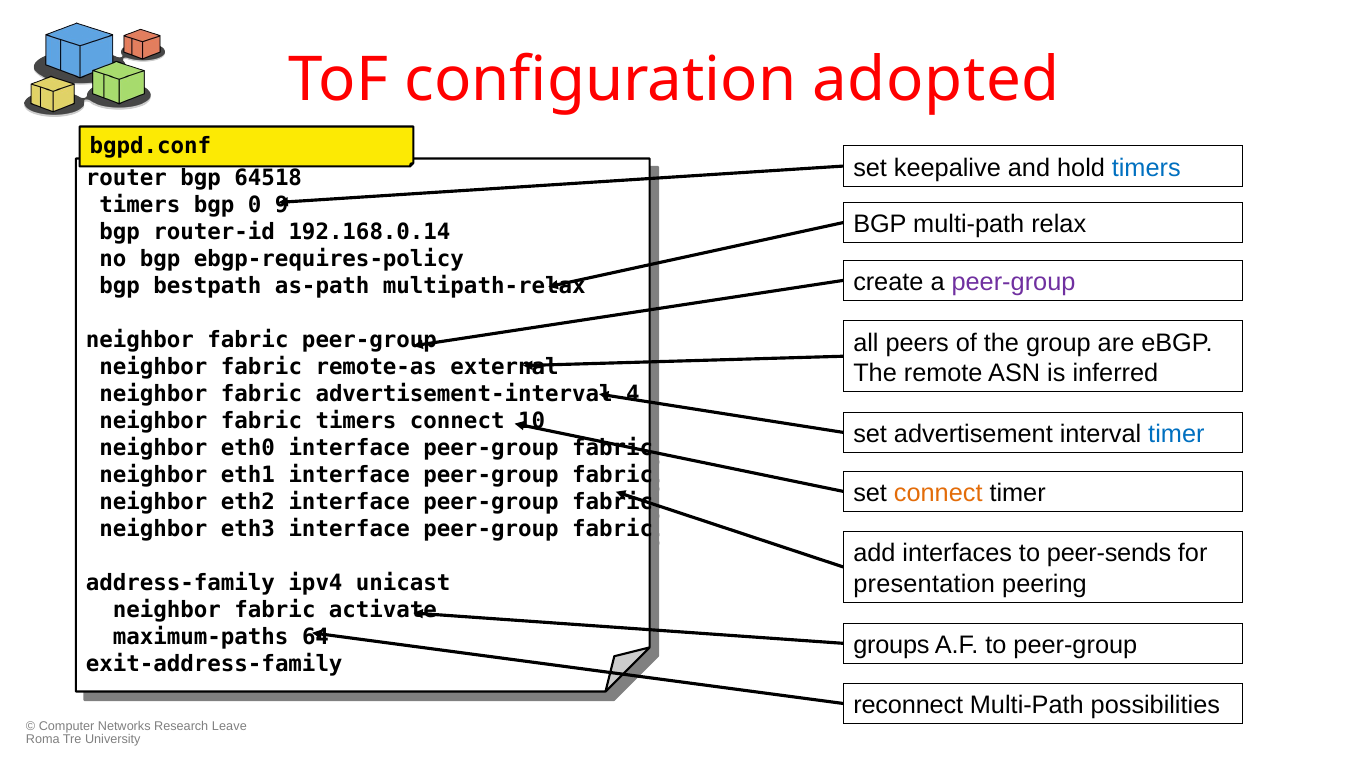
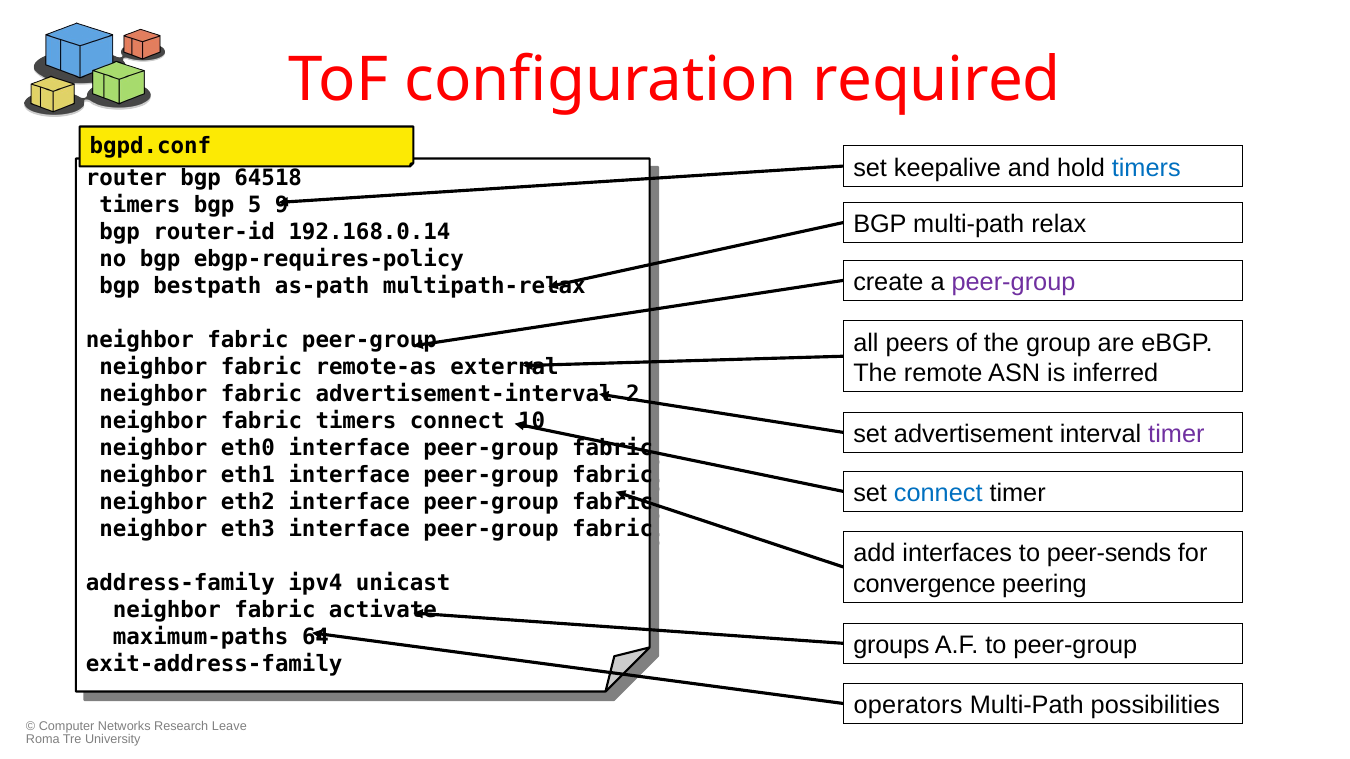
adopted: adopted -> required (937, 81)
0: 0 -> 5 (255, 206)
4: 4 -> 2 (633, 395)
timer colour: blue -> purple (1176, 434)
connect colour: orange -> blue (938, 493)
presentation: presentation -> convergence (924, 584)
reconnect: reconnect -> operators (908, 706)
